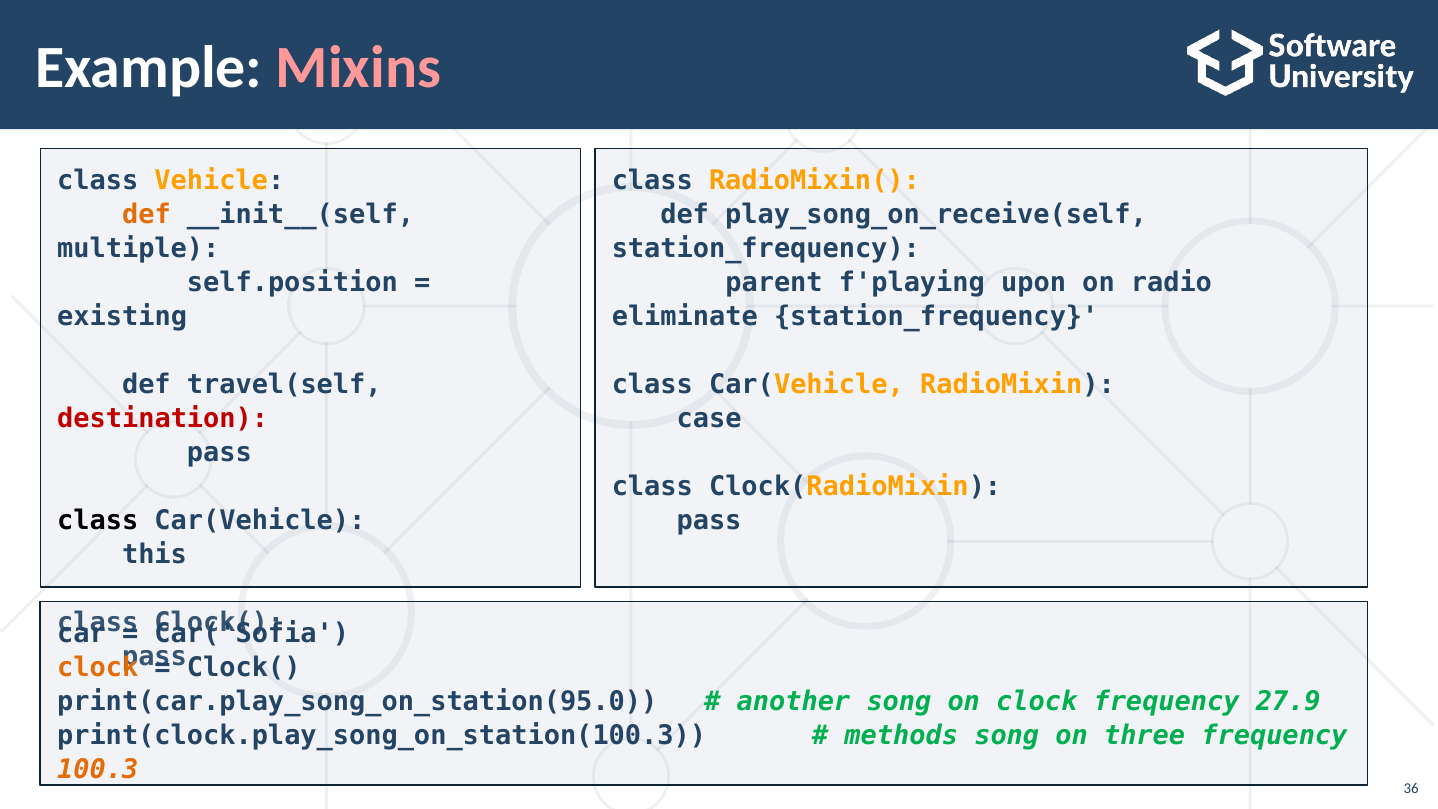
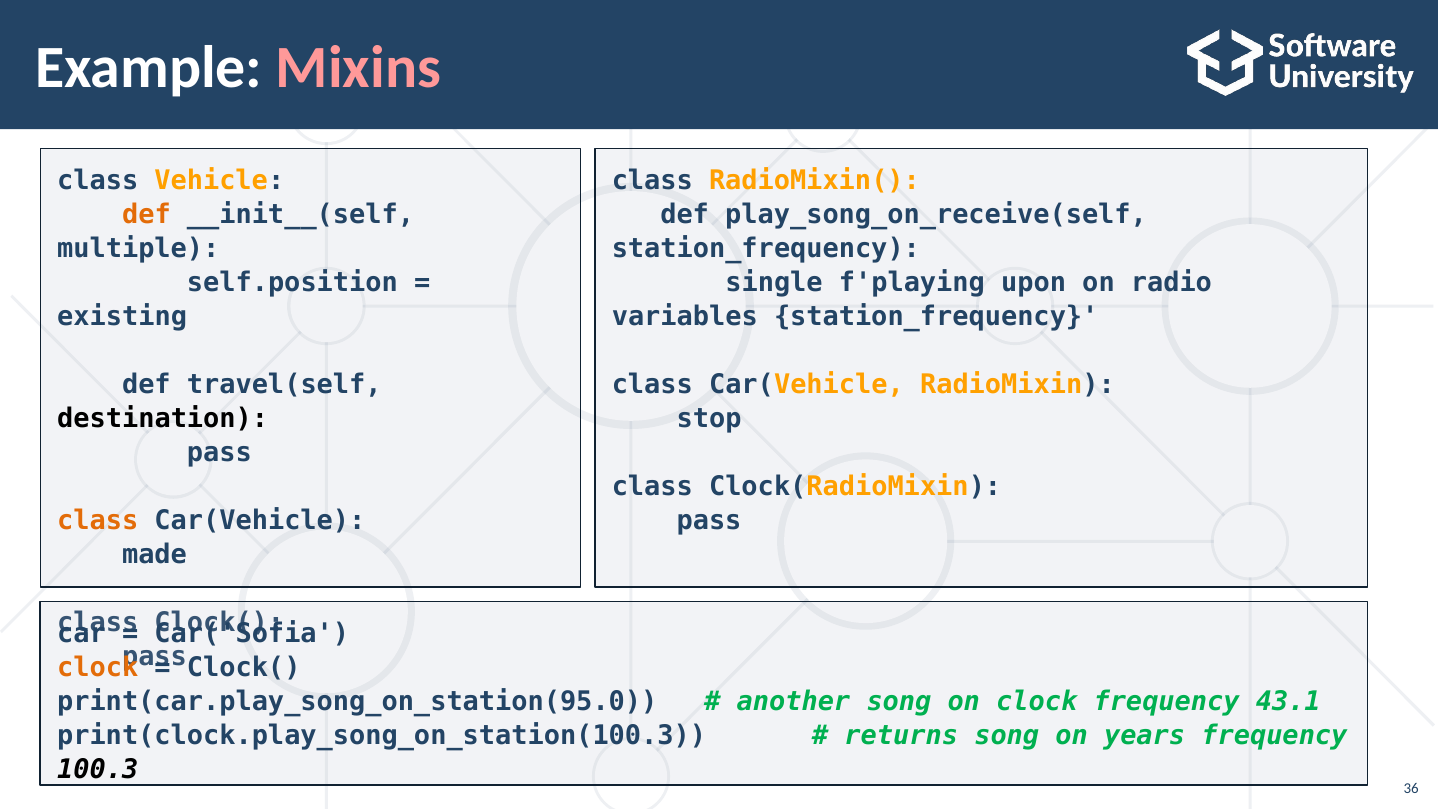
parent: parent -> single (774, 283)
eliminate: eliminate -> variables (685, 317)
destination colour: red -> black (163, 419)
case: case -> stop (709, 419)
class colour: black -> orange (98, 521)
this: this -> made (155, 555)
27.9: 27.9 -> 43.1 (1288, 702)
methods: methods -> returns (901, 736)
three: three -> years (1145, 736)
100.3 colour: orange -> black (98, 770)
